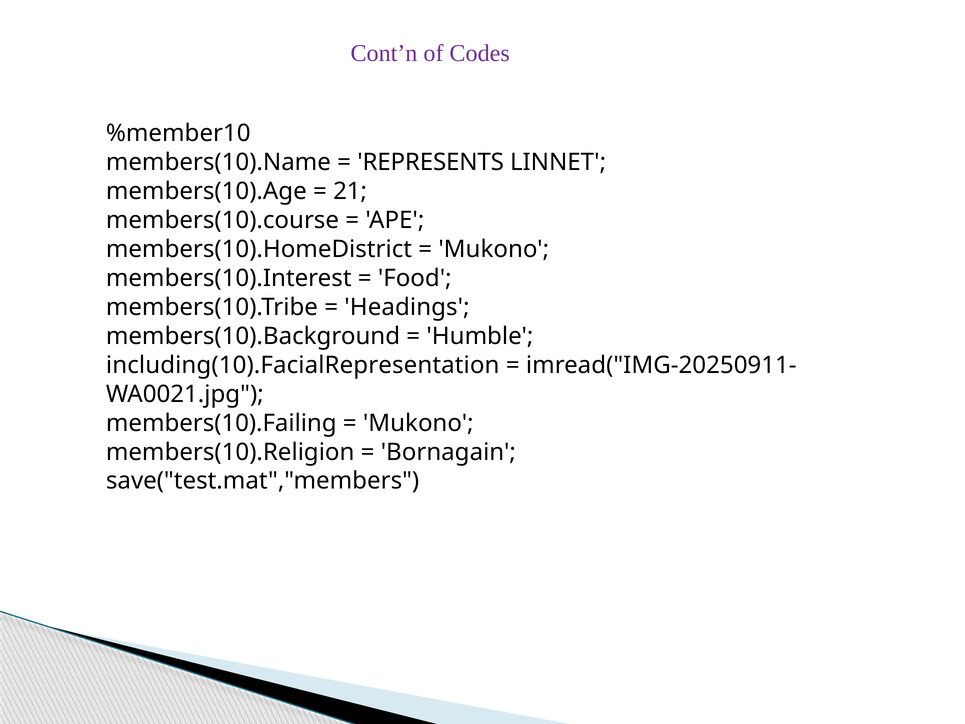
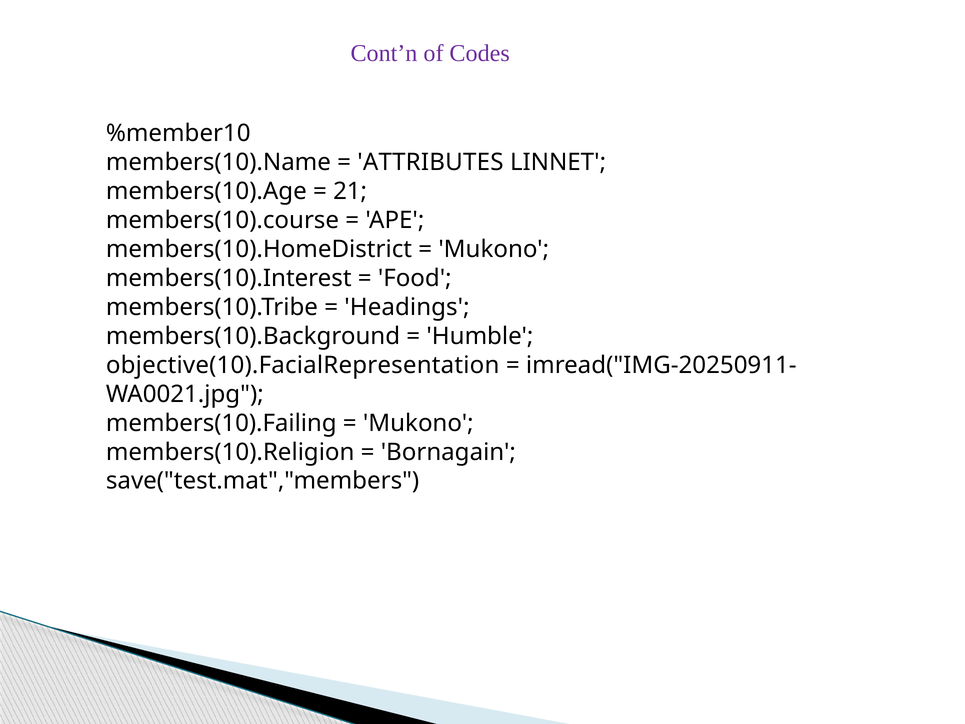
REPRESENTS: REPRESENTS -> ATTRIBUTES (430, 162)
including(10).FacialRepresentation: including(10).FacialRepresentation -> objective(10).FacialRepresentation (303, 365)
